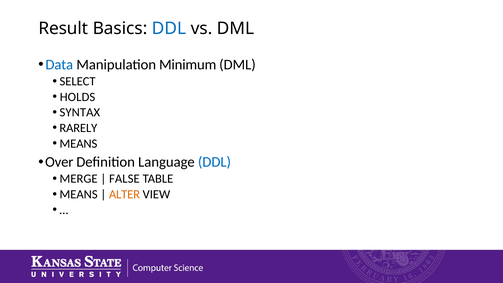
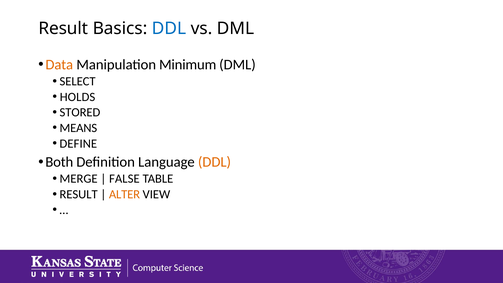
Data colour: blue -> orange (59, 65)
SYNTAX: SYNTAX -> STORED (80, 112)
RARELY: RARELY -> MEANS (78, 128)
MEANS: MEANS -> DEFINE (78, 143)
Over: Over -> Both (59, 162)
DDL colour: blue -> orange (215, 162)
MEANS: MEANS -> RESULT (79, 194)
